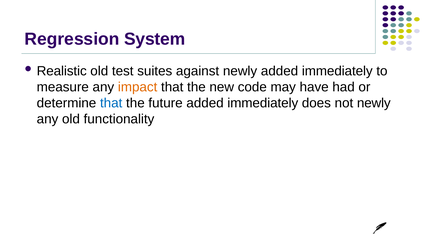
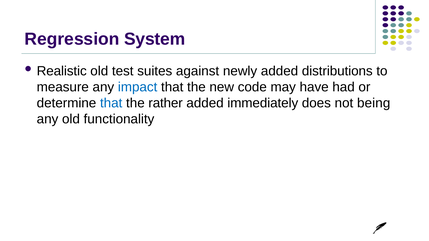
newly added immediately: immediately -> distributions (337, 71)
impact colour: orange -> blue (138, 87)
future: future -> rather (166, 103)
not newly: newly -> being (374, 103)
